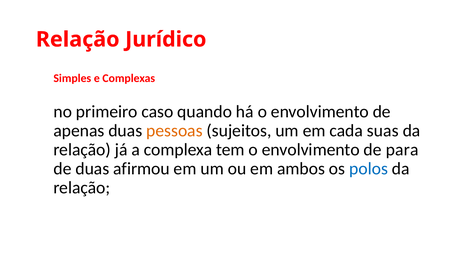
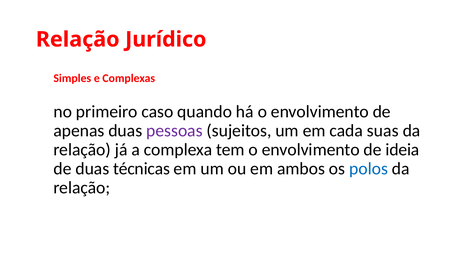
pessoas colour: orange -> purple (174, 131)
para: para -> ideia (402, 150)
afirmou: afirmou -> técnicas (142, 169)
